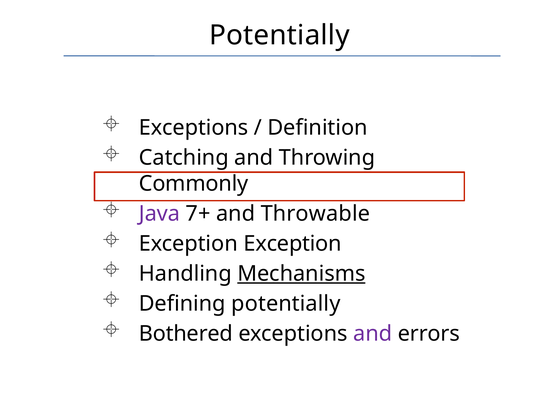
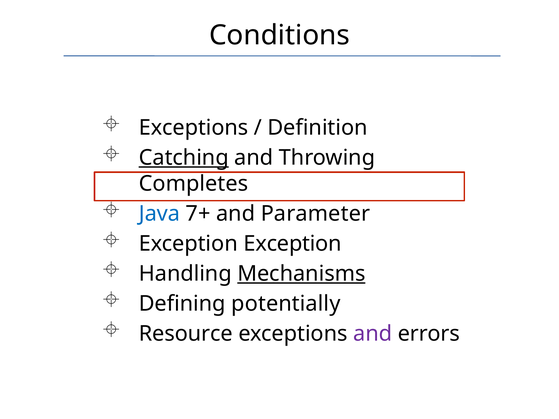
Potentially: Potentially -> Conditions (279, 35)
Catching underline: none -> present (184, 158)
Commonly: Commonly -> Completes (193, 184)
Java colour: purple -> blue (159, 214)
Throwable: Throwable -> Parameter (315, 214)
Bothered: Bothered -> Resource (186, 334)
